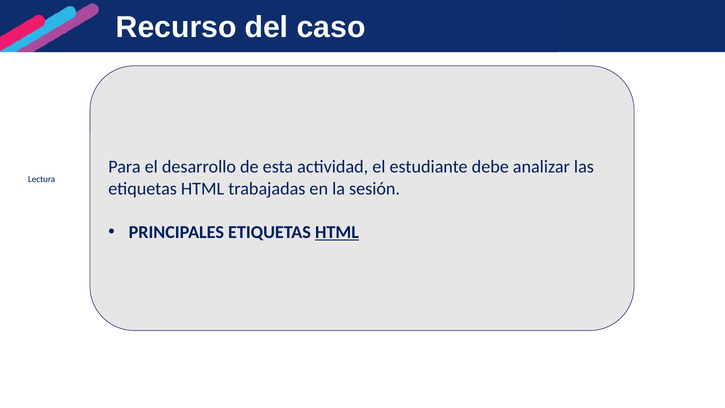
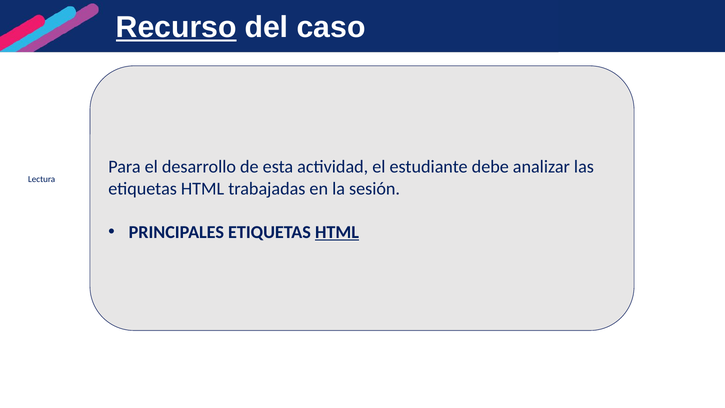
Recurso underline: none -> present (176, 27)
